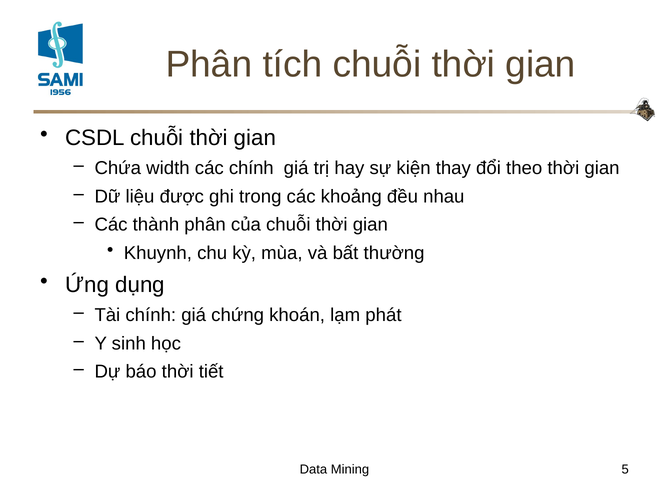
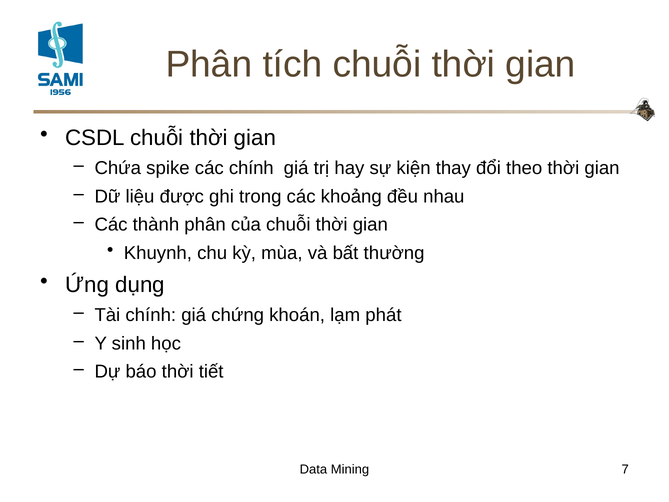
width: width -> spike (168, 168)
5: 5 -> 7 (625, 469)
